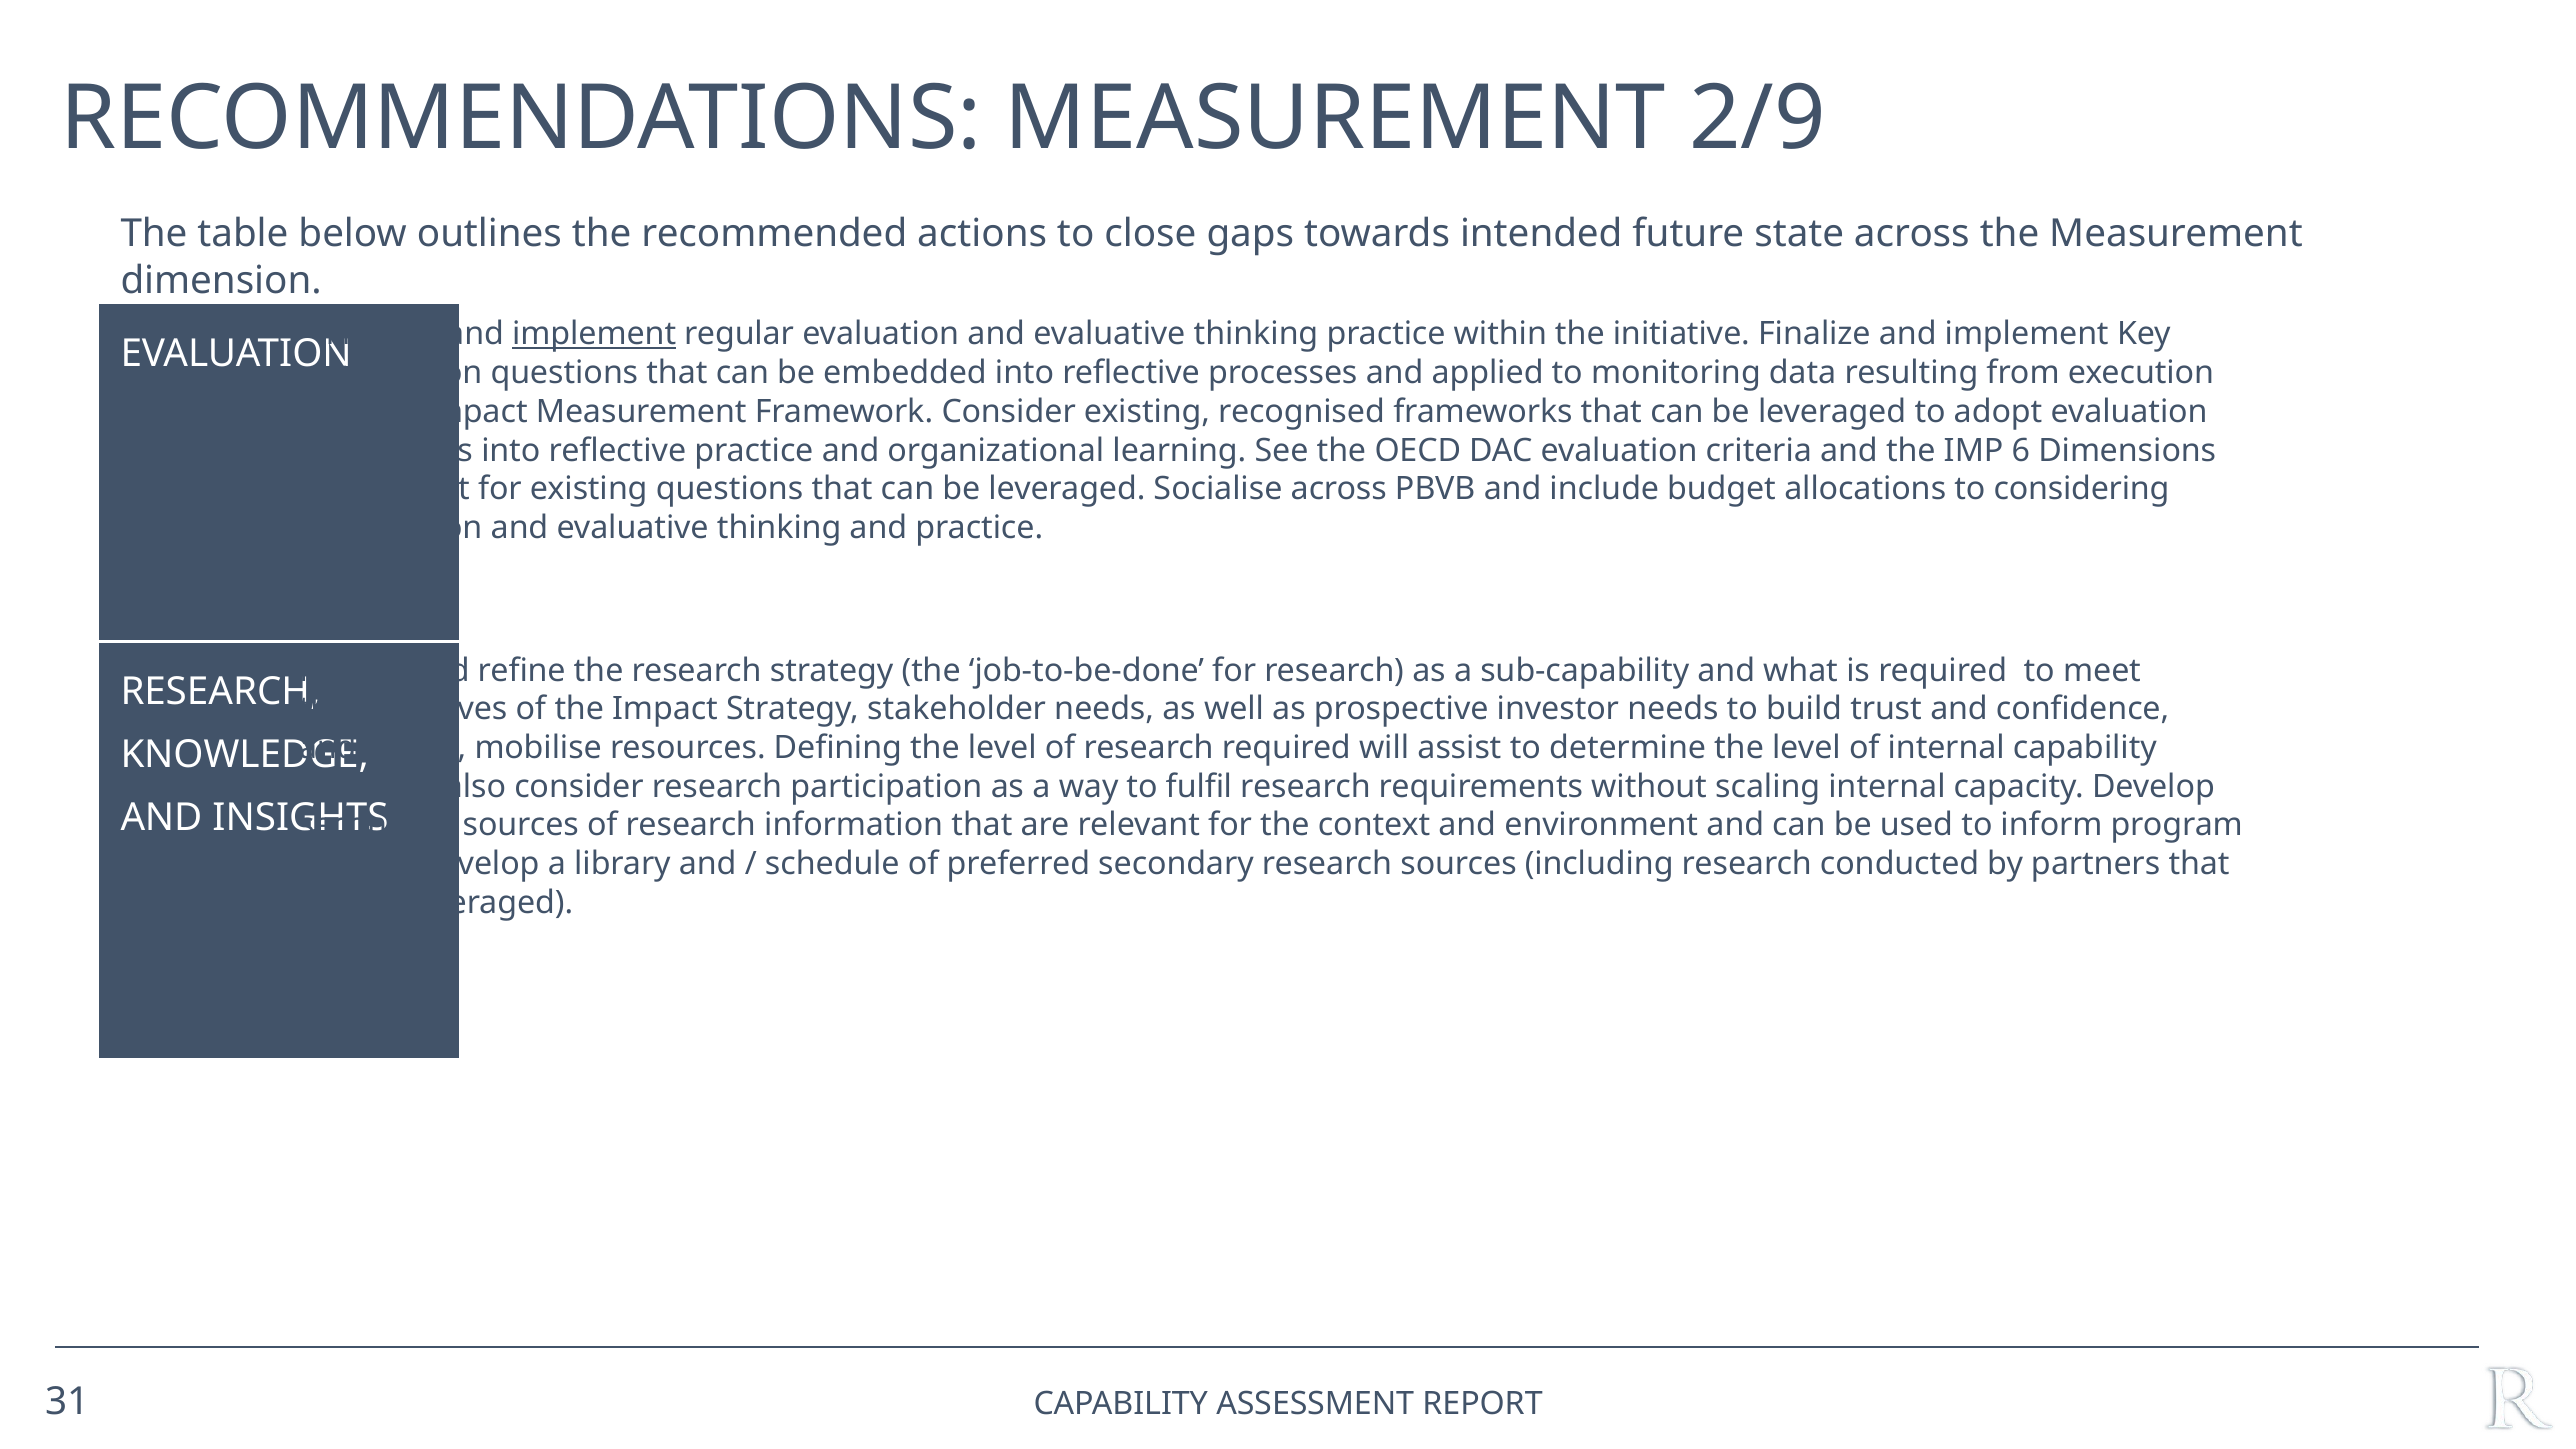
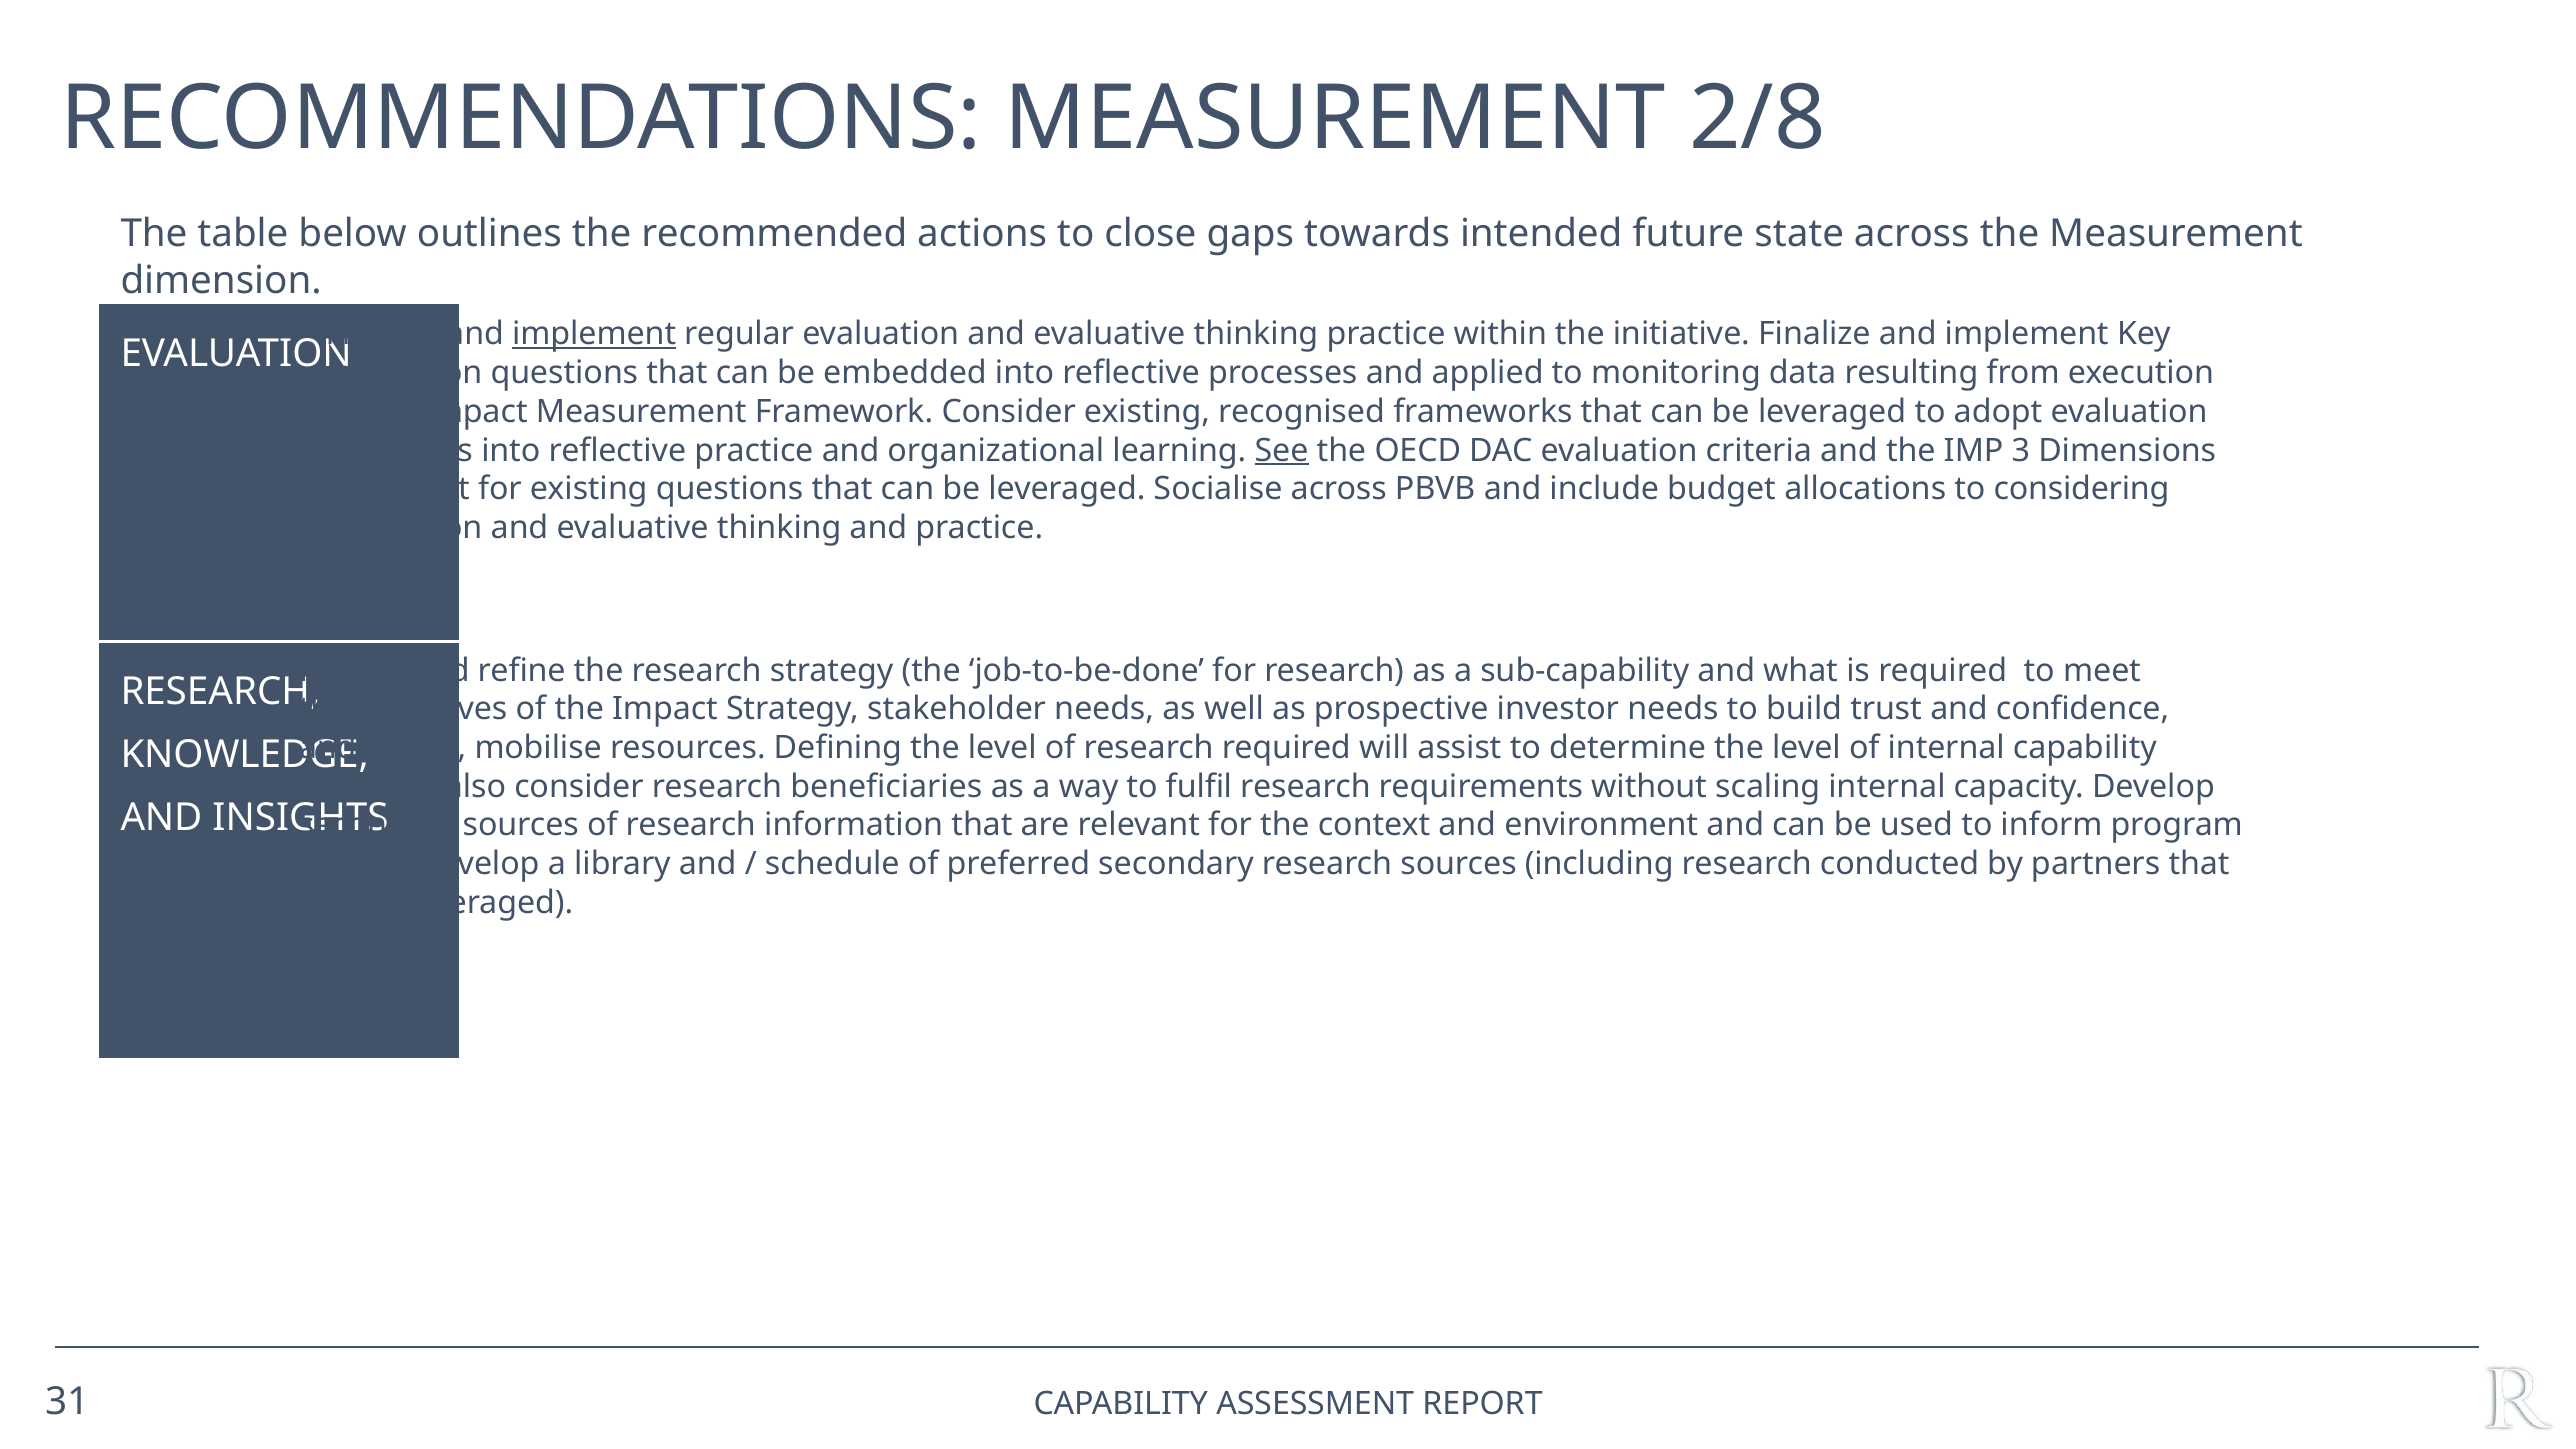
2/9: 2/9 -> 2/8 (1758, 119)
See underline: none -> present (1282, 450)
6: 6 -> 3 (2021, 450)
participation: participation -> beneficiaries (886, 787)
